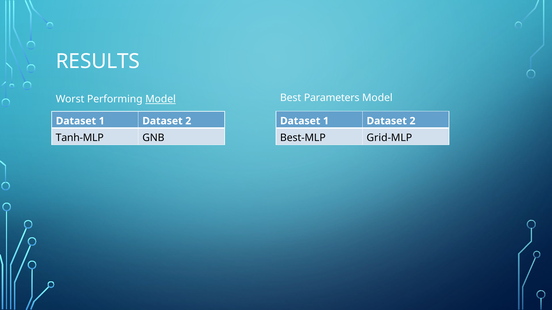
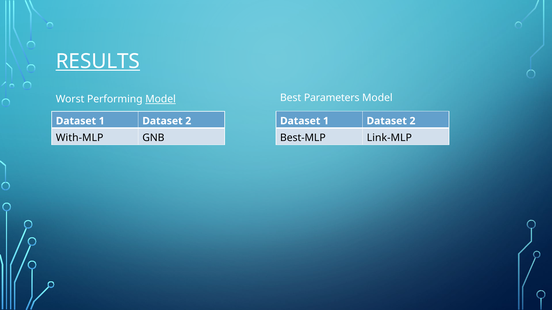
RESULTS underline: none -> present (98, 61)
Grid-MLP: Grid-MLP -> Link-MLP (389, 138)
Tanh-MLP: Tanh-MLP -> With-MLP (80, 138)
